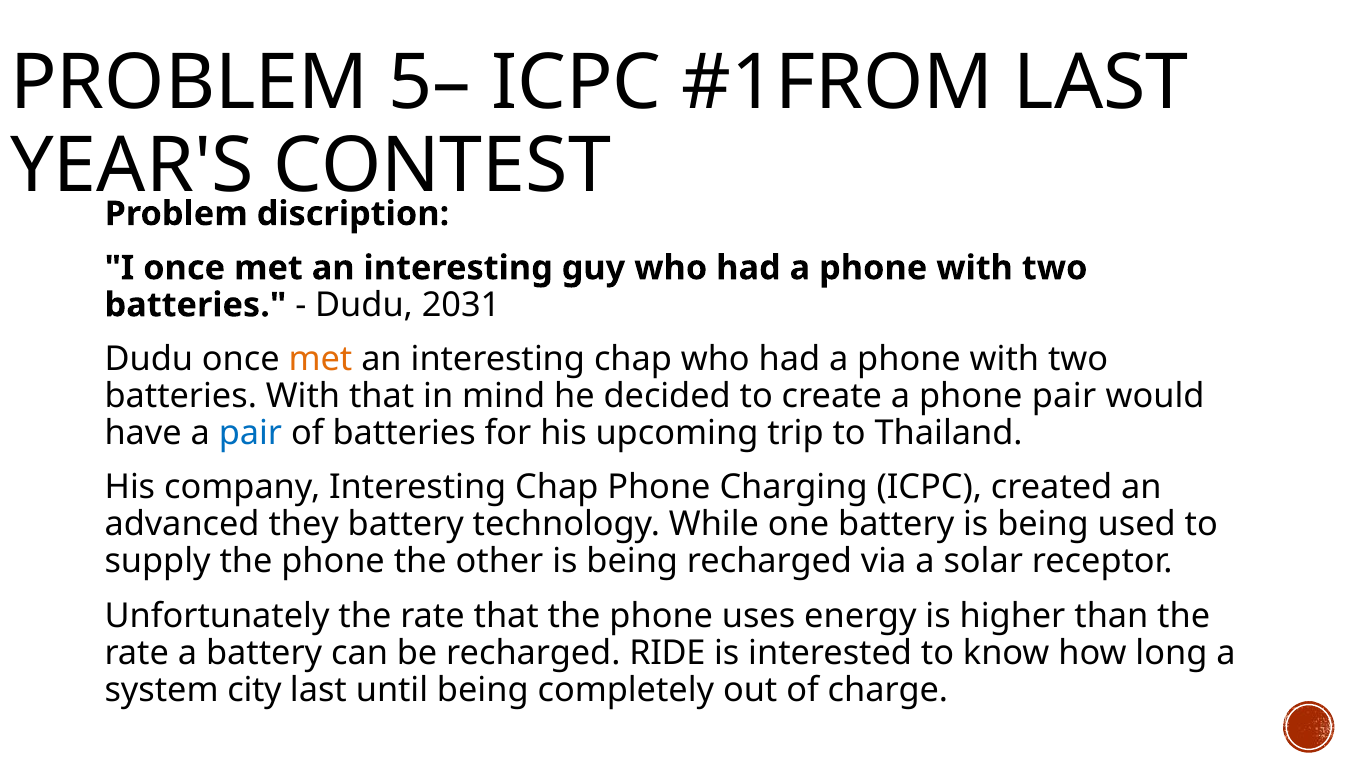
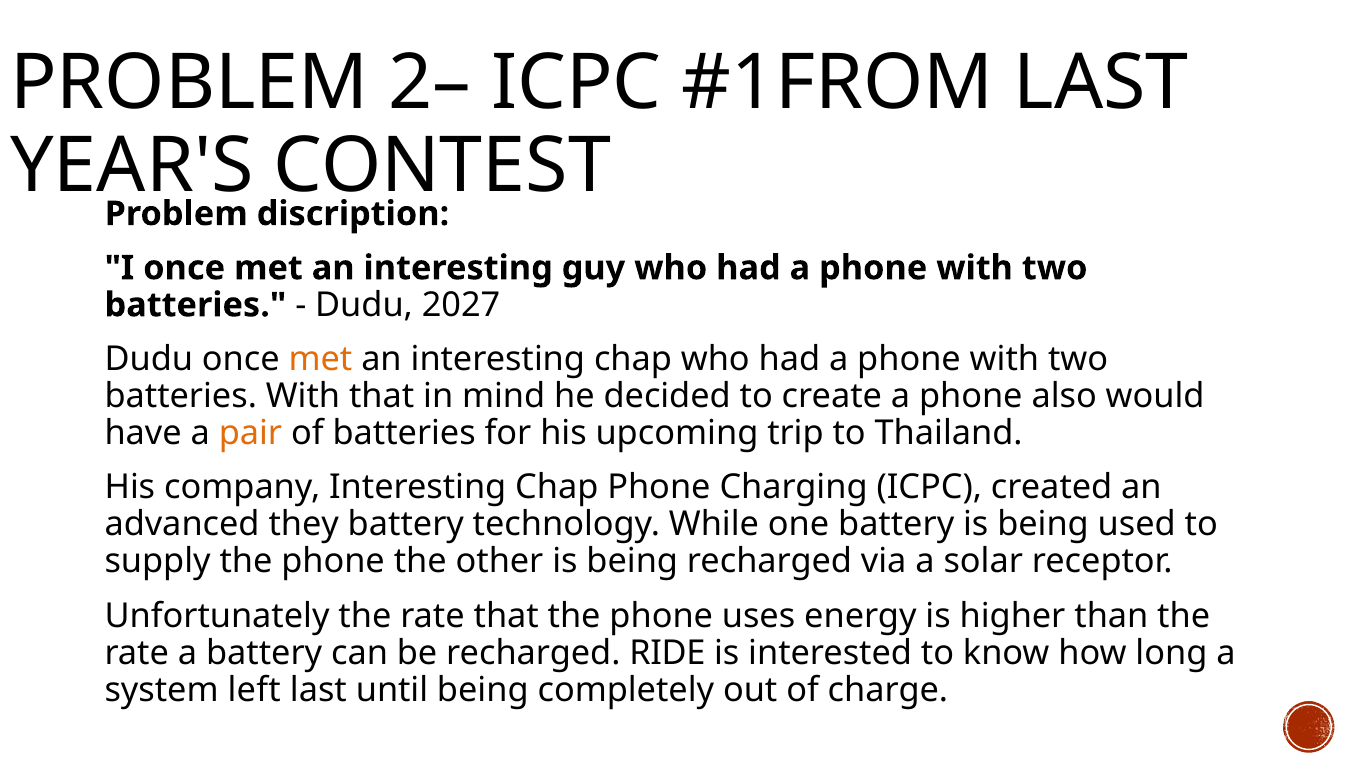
5–: 5– -> 2– (430, 83)
2031: 2031 -> 2027 (461, 305)
phone pair: pair -> also (1064, 396)
pair colour: blue -> orange (250, 433)
city: city -> left (254, 690)
